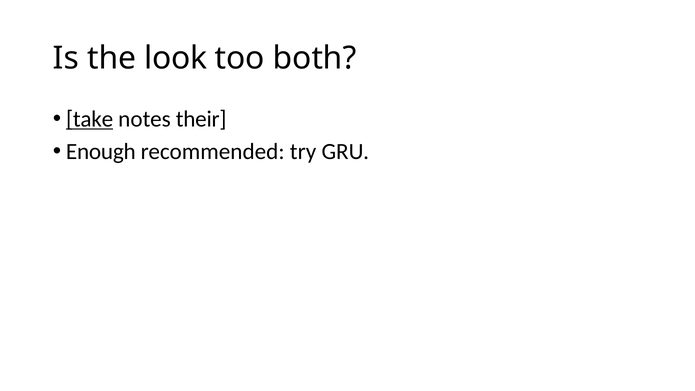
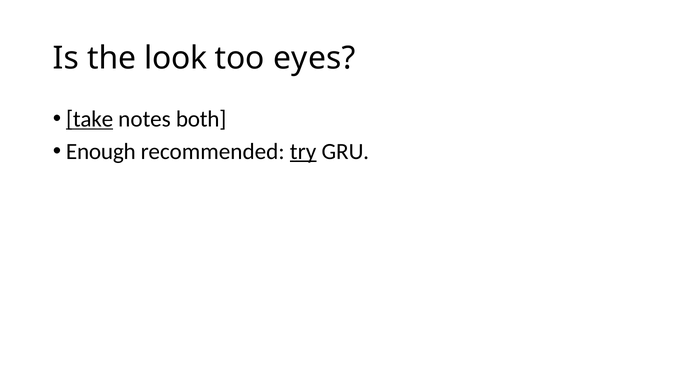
both: both -> eyes (314, 58)
their: their -> both (201, 119)
try underline: none -> present (303, 151)
